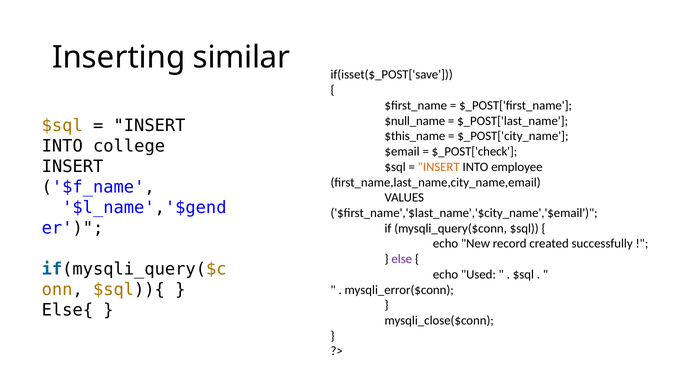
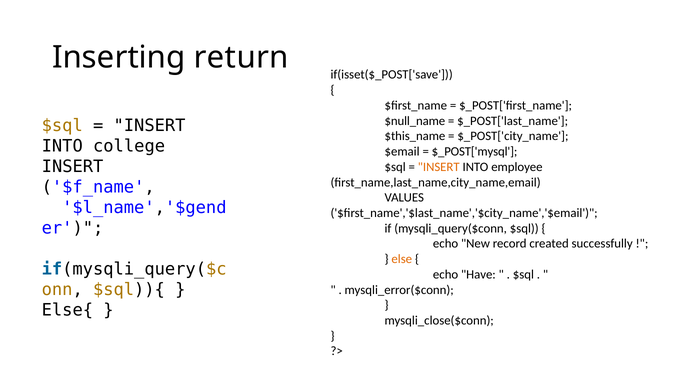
similar: similar -> return (241, 57)
$_POST['check: $_POST['check -> $_POST['mysql (475, 152)
else colour: purple -> orange (402, 259)
Used: Used -> Have (478, 275)
